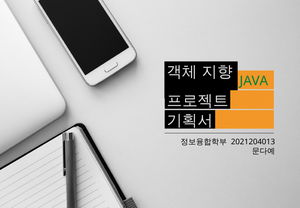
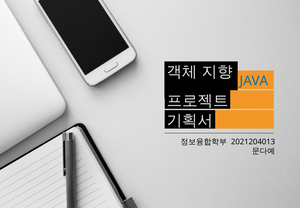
JAVA colour: green -> blue (254, 81)
